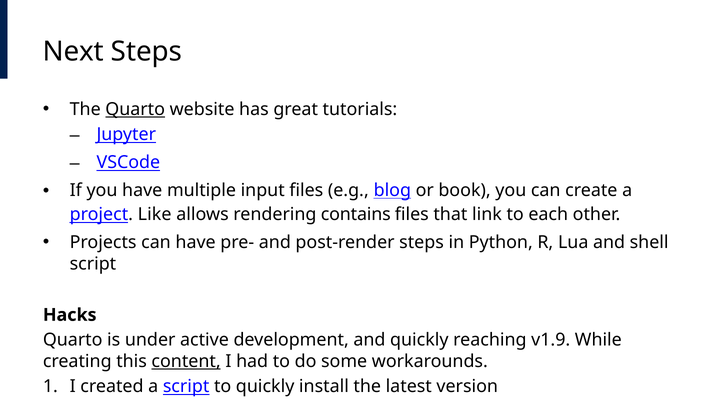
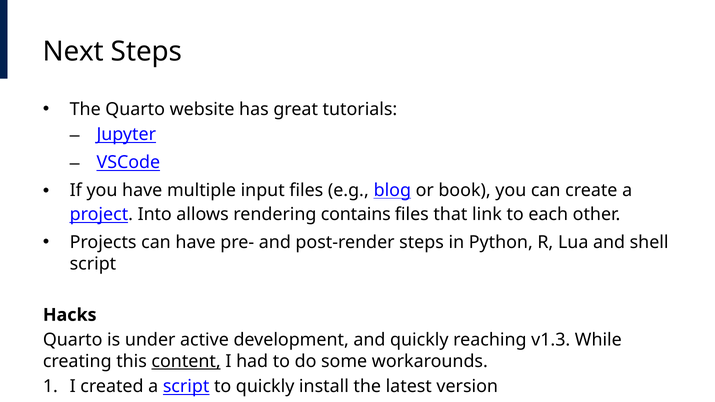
Quarto underline: present -> none (135, 109)
Like: Like -> Into (155, 215)
v1.9: v1.9 -> v1.3 (551, 340)
